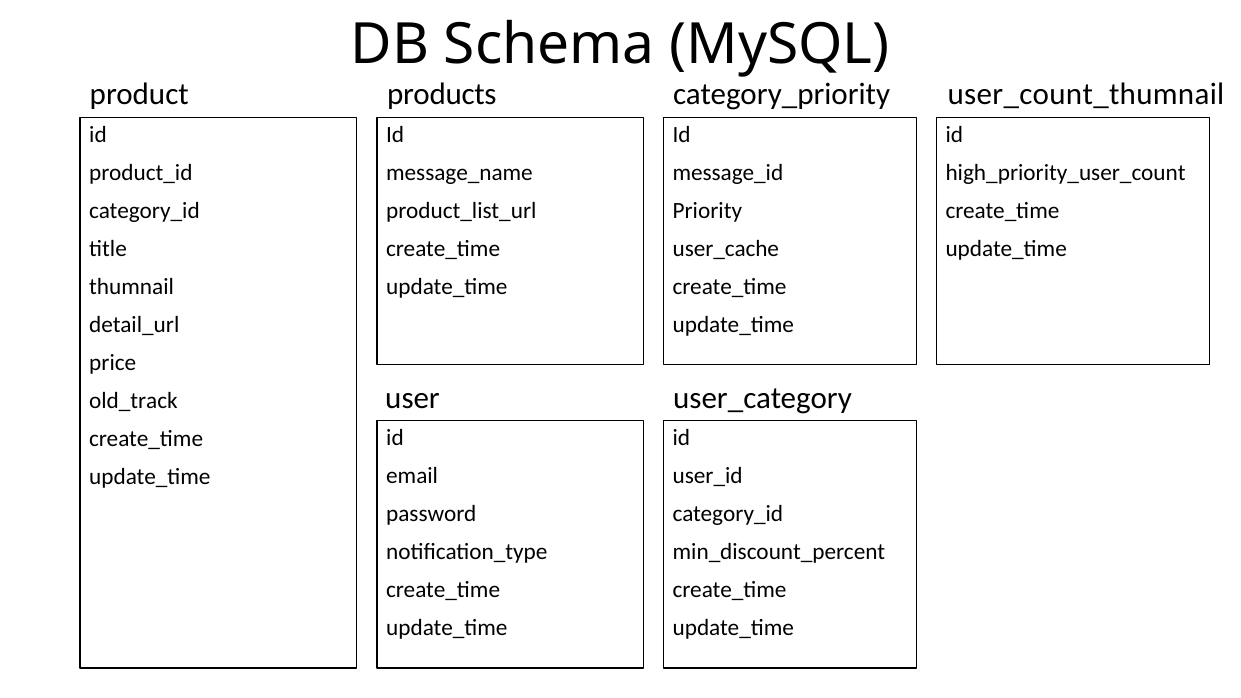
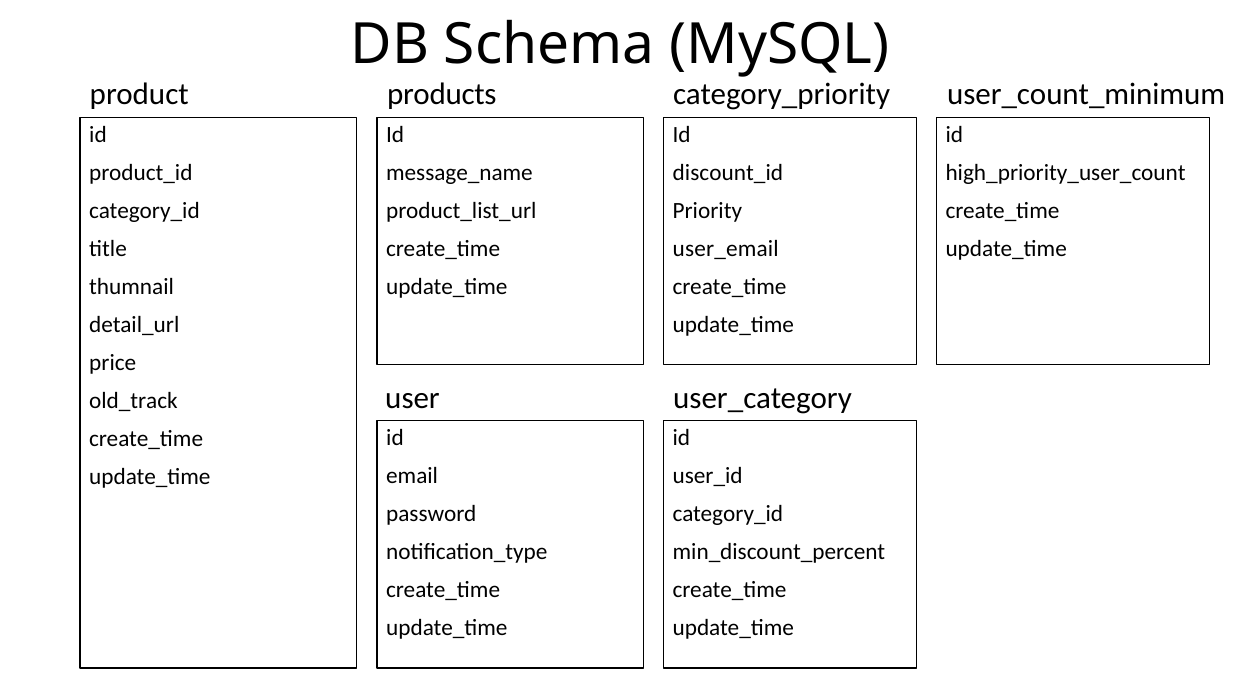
user_count_thumnail: user_count_thumnail -> user_count_minimum (1086, 95)
message_id: message_id -> discount_id (728, 172)
user_cache: user_cache -> user_email (726, 249)
